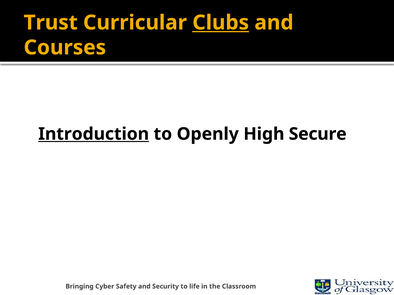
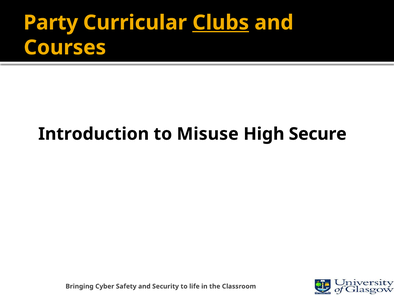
Trust: Trust -> Party (51, 23)
Introduction underline: present -> none (94, 134)
Openly: Openly -> Misuse (208, 134)
